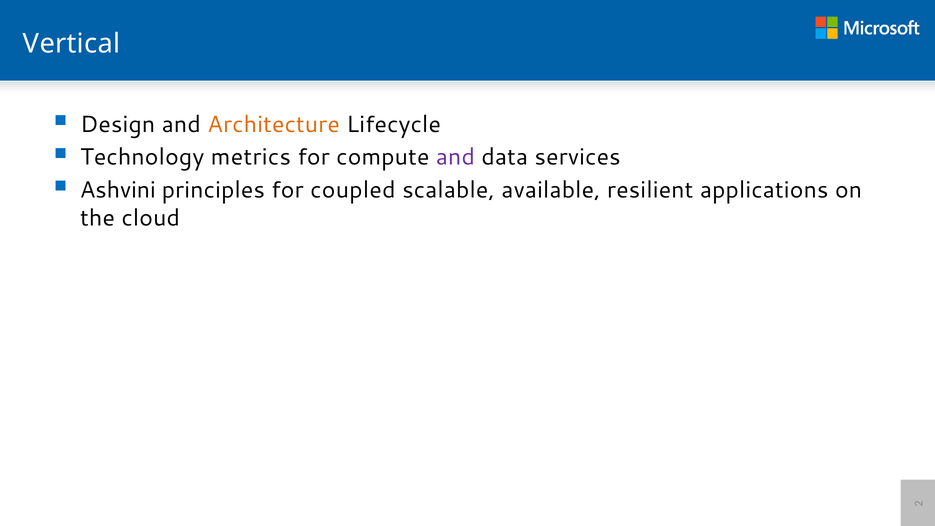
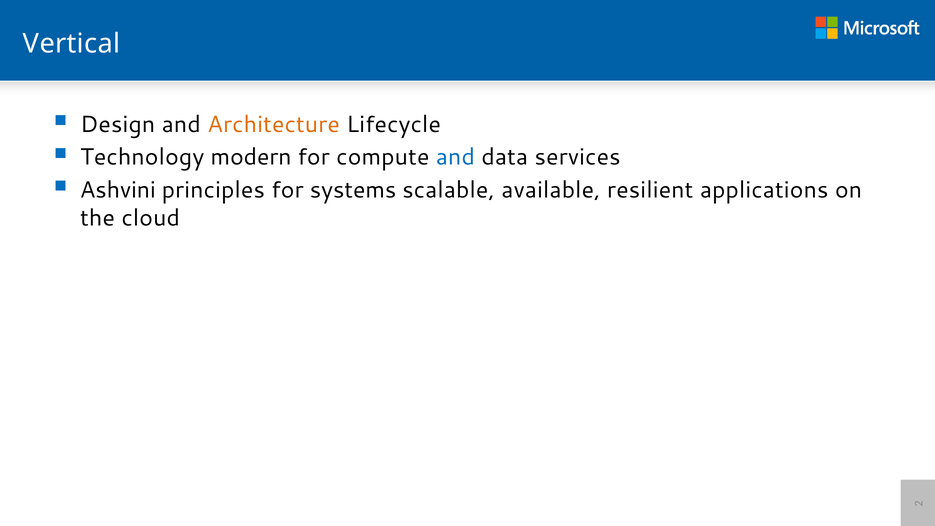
metrics: metrics -> modern (251, 157)
and colour: purple -> blue (455, 157)
coupled: coupled -> systems (353, 190)
